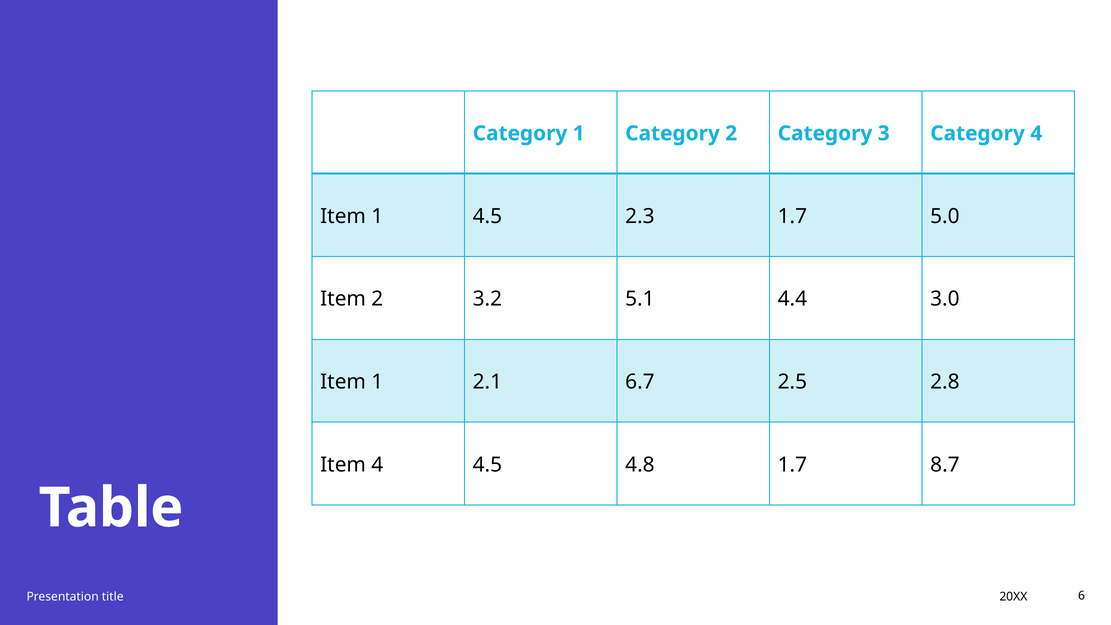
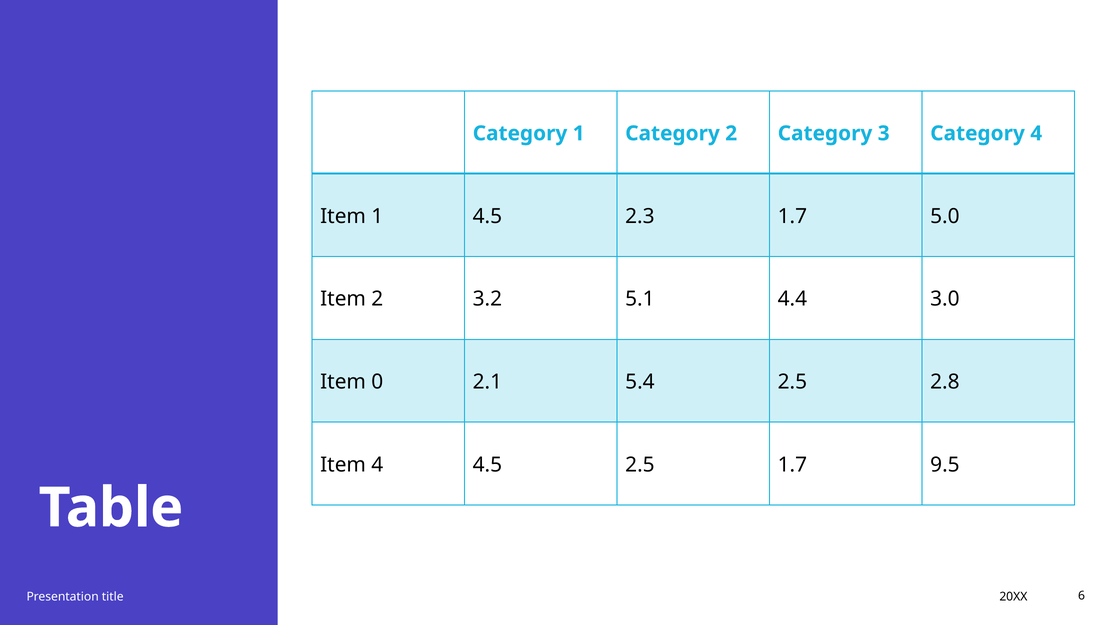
1: 1 -> 0 (377, 382)
6.7: 6.7 -> 5.4 (640, 382)
4.5 4.8: 4.8 -> 2.5 (640, 465)
8.7: 8.7 -> 9.5 (945, 465)
